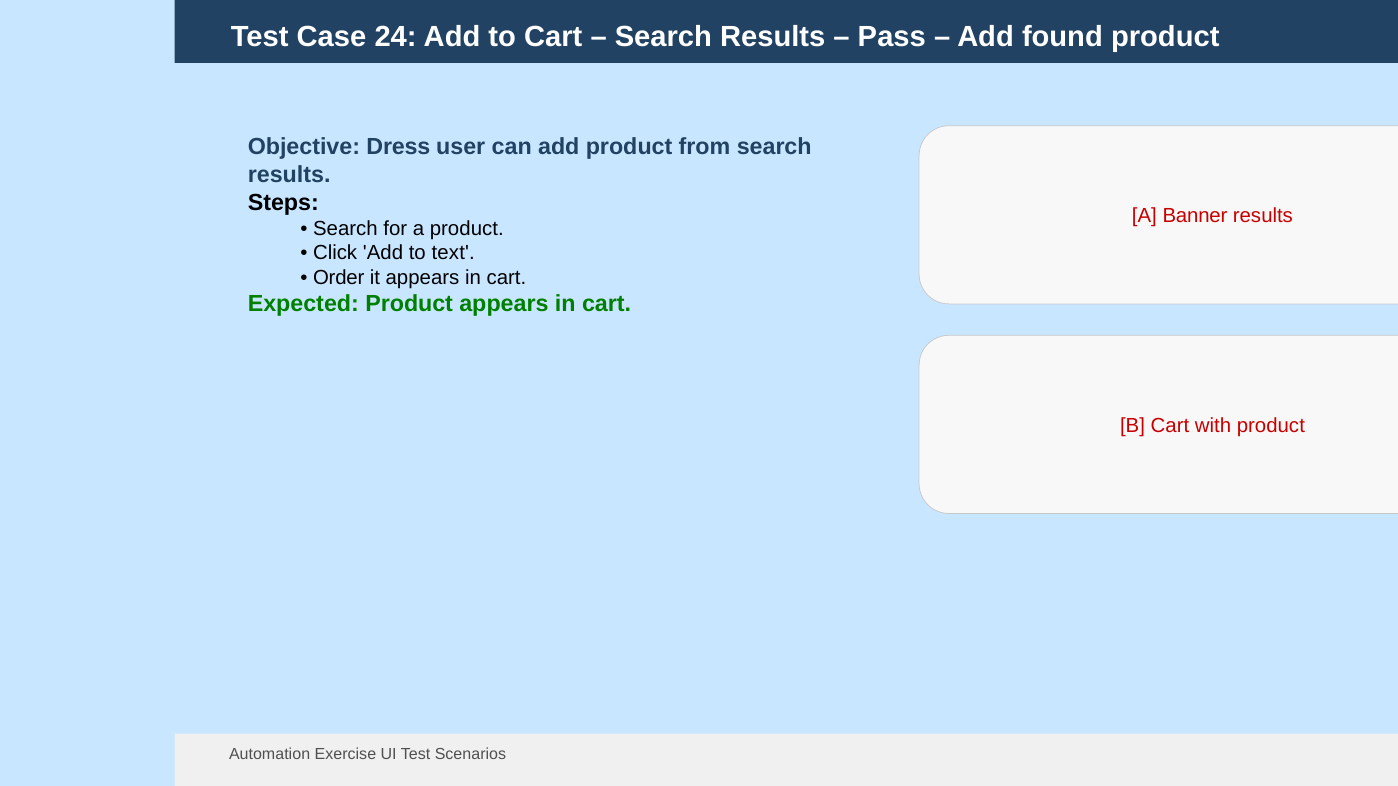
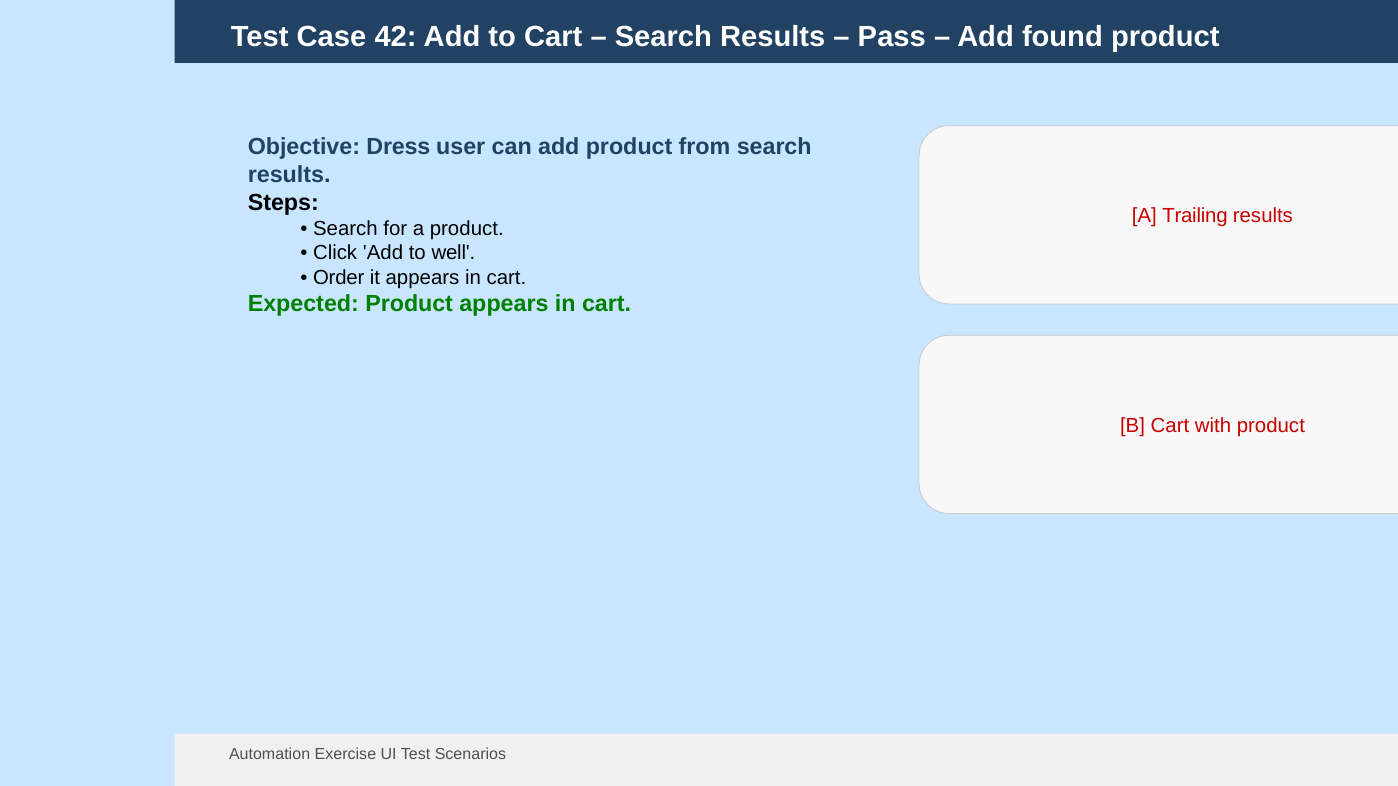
24: 24 -> 42 (396, 37)
Banner: Banner -> Trailing (1195, 216)
text: text -> well (453, 253)
